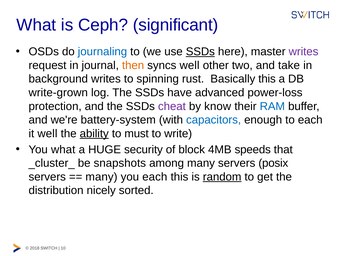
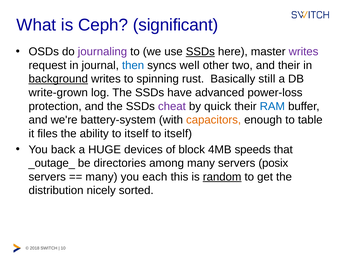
journaling colour: blue -> purple (102, 52)
then colour: orange -> blue (133, 65)
and take: take -> their (289, 65)
background underline: none -> present (58, 79)
Basically this: this -> still (267, 79)
know: know -> quick (218, 106)
capacitors colour: blue -> orange (214, 120)
to each: each -> table (310, 120)
it well: well -> files (47, 133)
ability underline: present -> none (94, 133)
must: must -> itself (136, 133)
write: write -> itself (178, 133)
You what: what -> back (63, 149)
security: security -> devices (143, 149)
_cluster_: _cluster_ -> _outage_ (52, 163)
snapshots: snapshots -> directories (120, 163)
